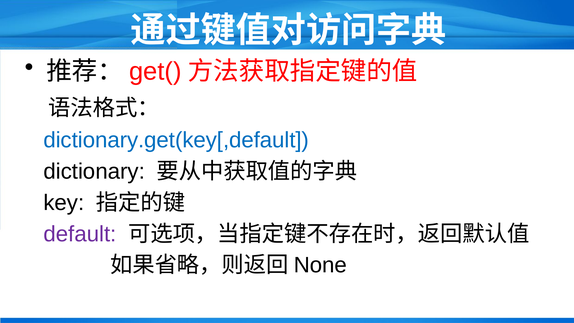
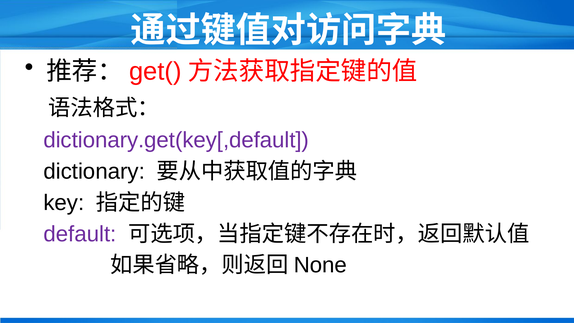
dictionary.get(key[,default colour: blue -> purple (176, 140)
